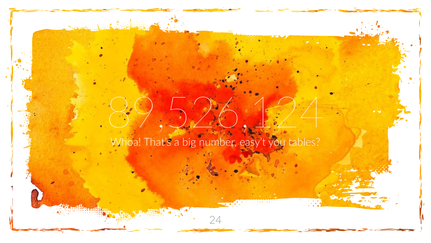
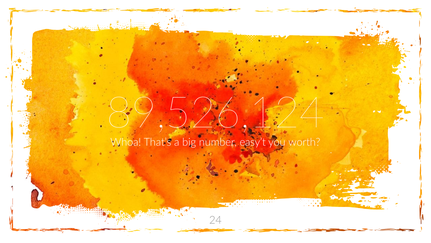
tables: tables -> worth (304, 142)
